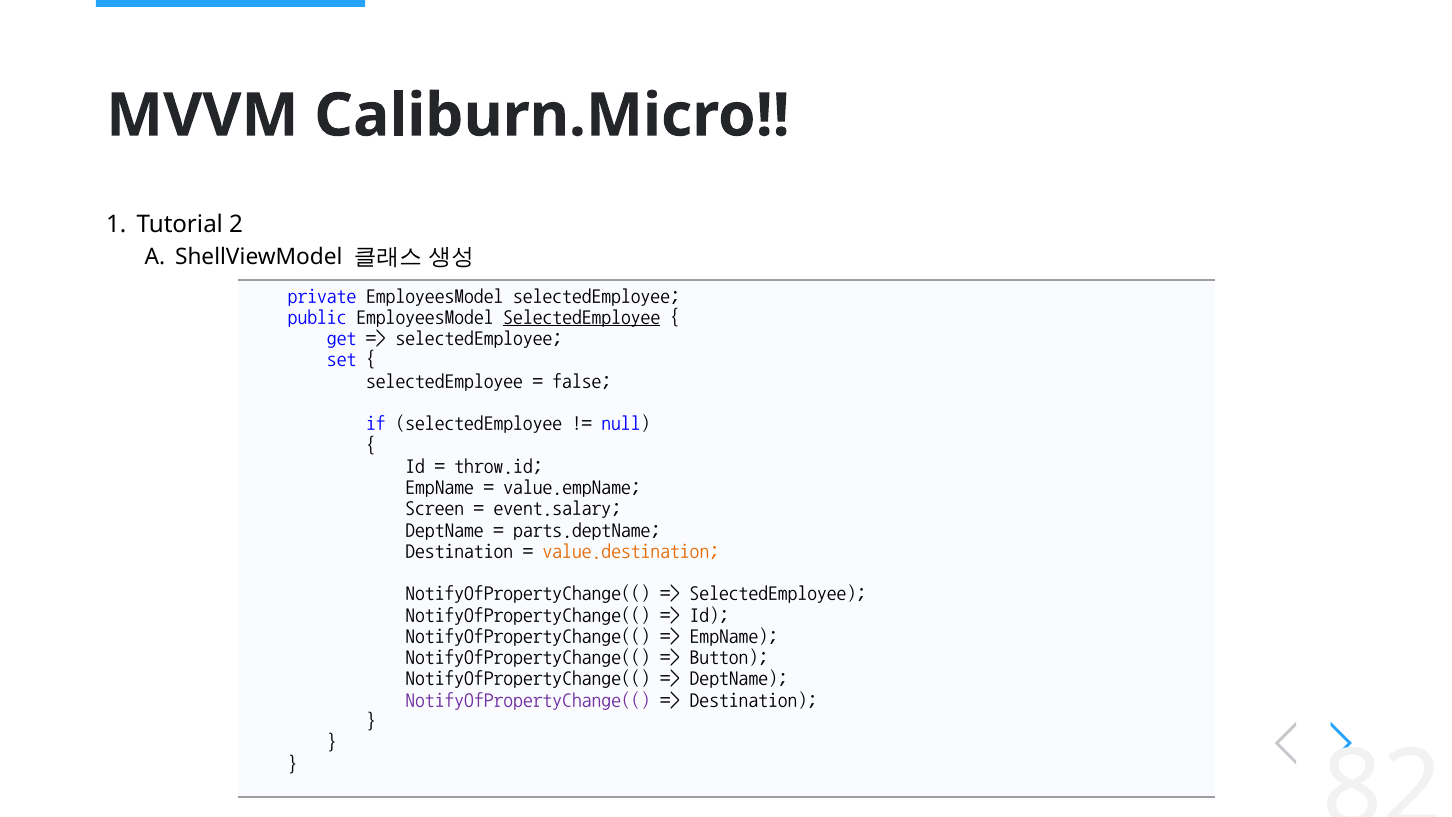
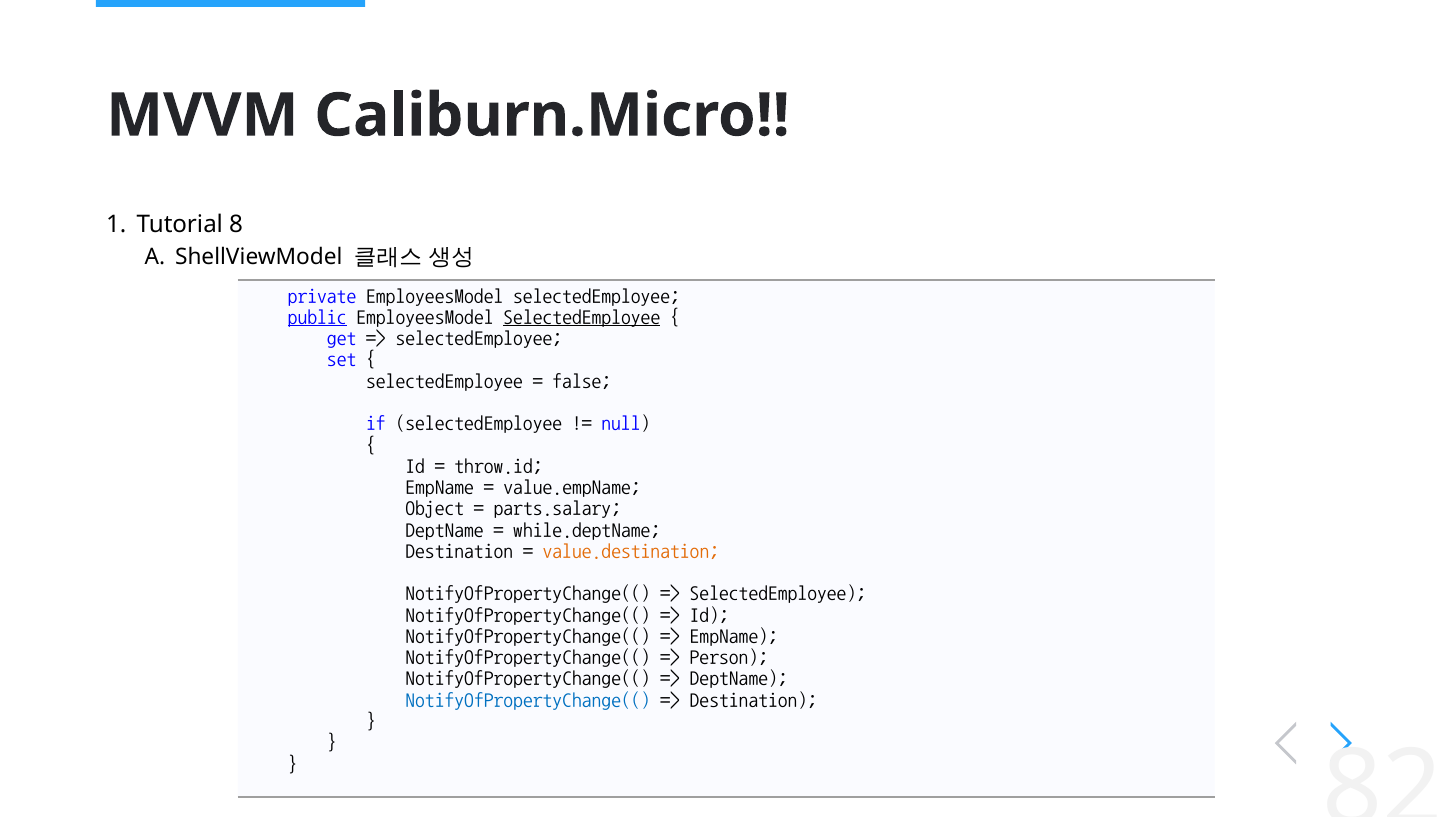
2: 2 -> 8 (236, 224)
public underline: none -> present (317, 317)
Screen: Screen -> Object (435, 508)
event.salary: event.salary -> parts.salary (557, 508)
parts.deptName: parts.deptName -> while.deptName (587, 529)
Button: Button -> Person (729, 657)
NotifyOfPropertyChange(( colour: purple -> blue (528, 700)
